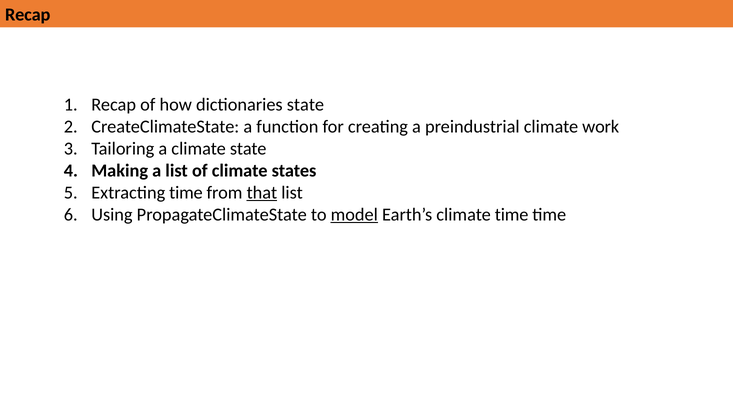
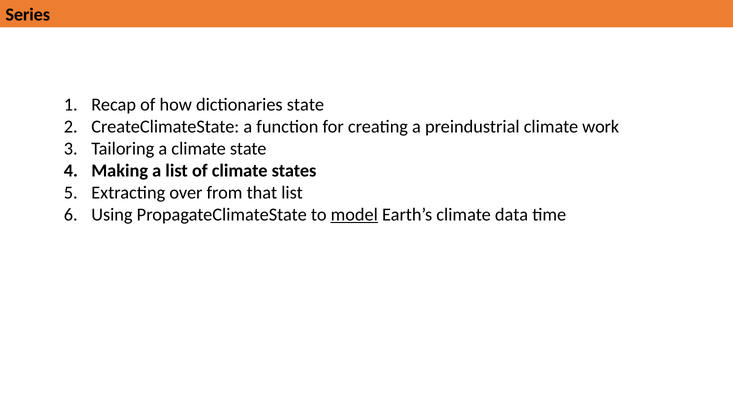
Recap: Recap -> Series (28, 15)
Extracting time: time -> over (186, 193)
that underline: present -> none (262, 193)
climate time: time -> data (512, 215)
